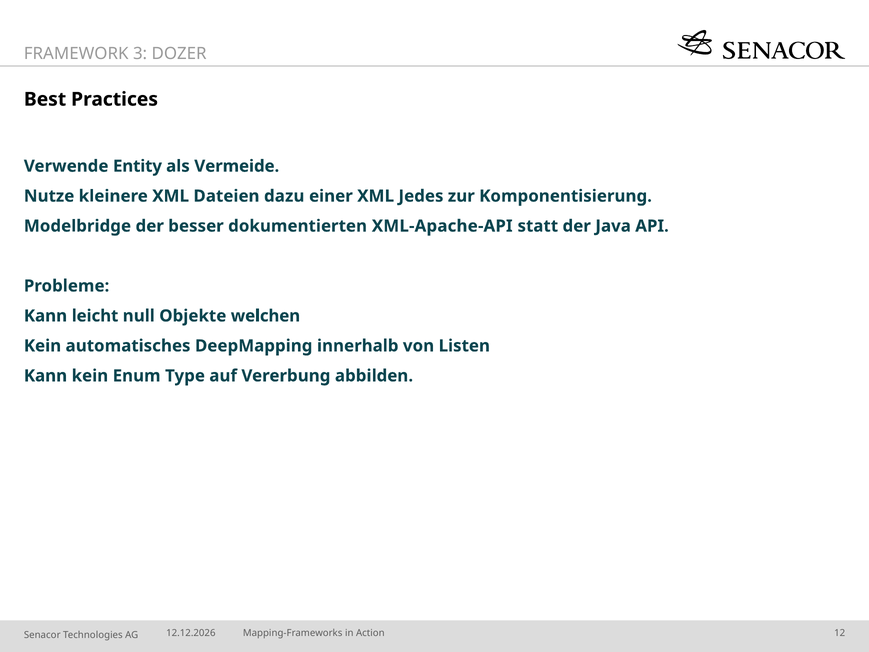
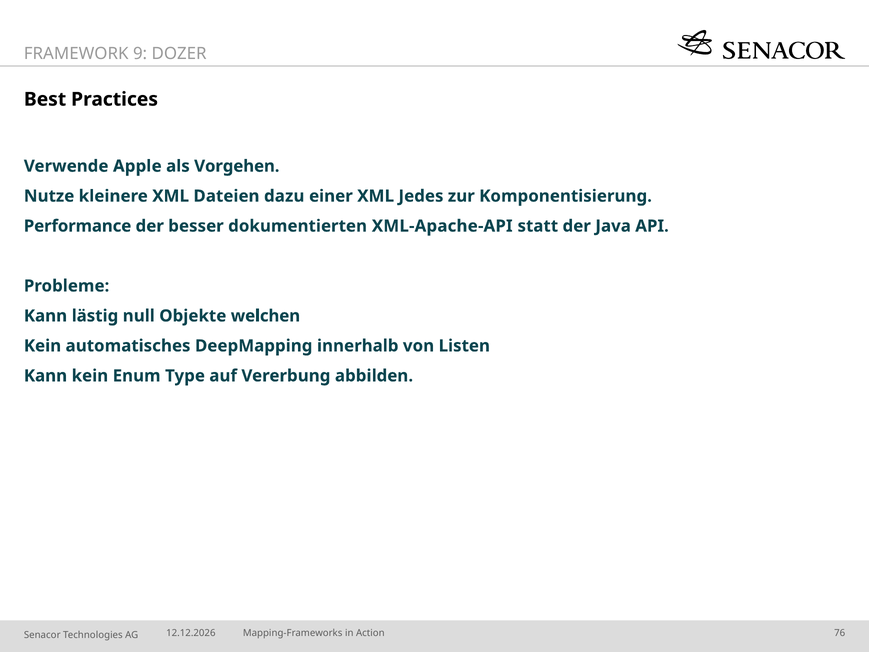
3: 3 -> 9 (140, 53)
Entity: Entity -> Apple (137, 166)
Vermeide: Vermeide -> Vorgehen (237, 166)
Modelbridge: Modelbridge -> Performance (78, 226)
leicht: leicht -> lästig (95, 316)
12: 12 -> 76 (840, 633)
